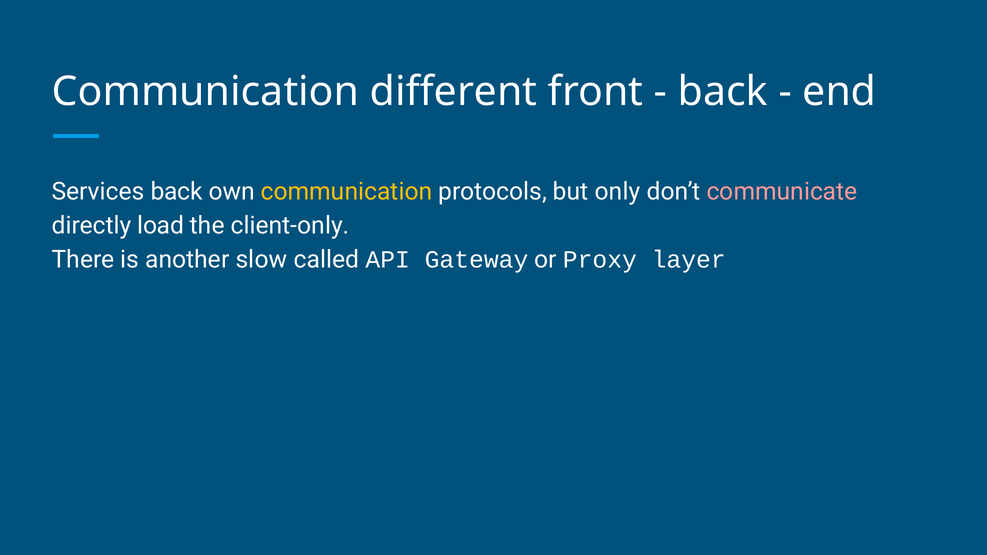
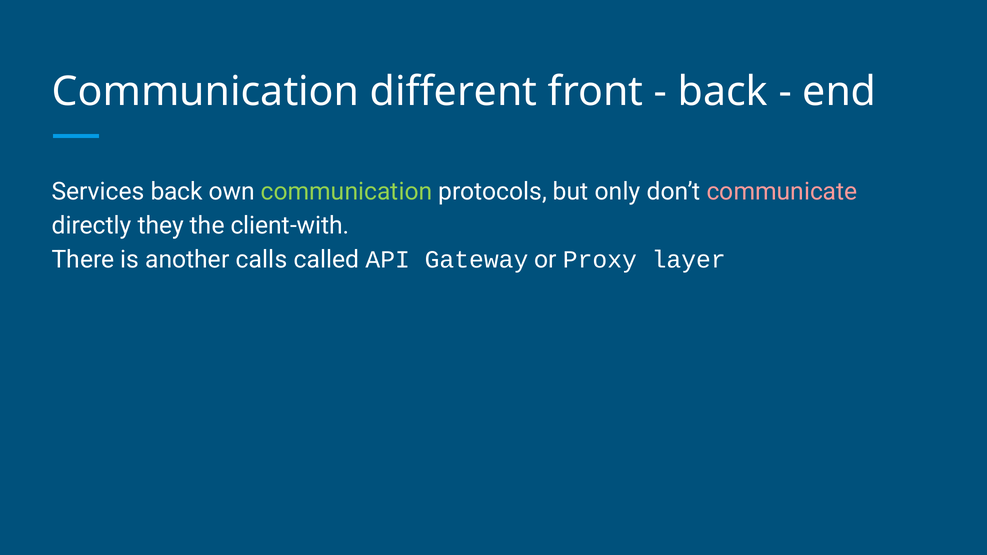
communication colour: yellow -> light green (347, 192)
load: load -> they (161, 226)
client-only: client-only -> client-with (290, 226)
slow: slow -> calls (261, 260)
